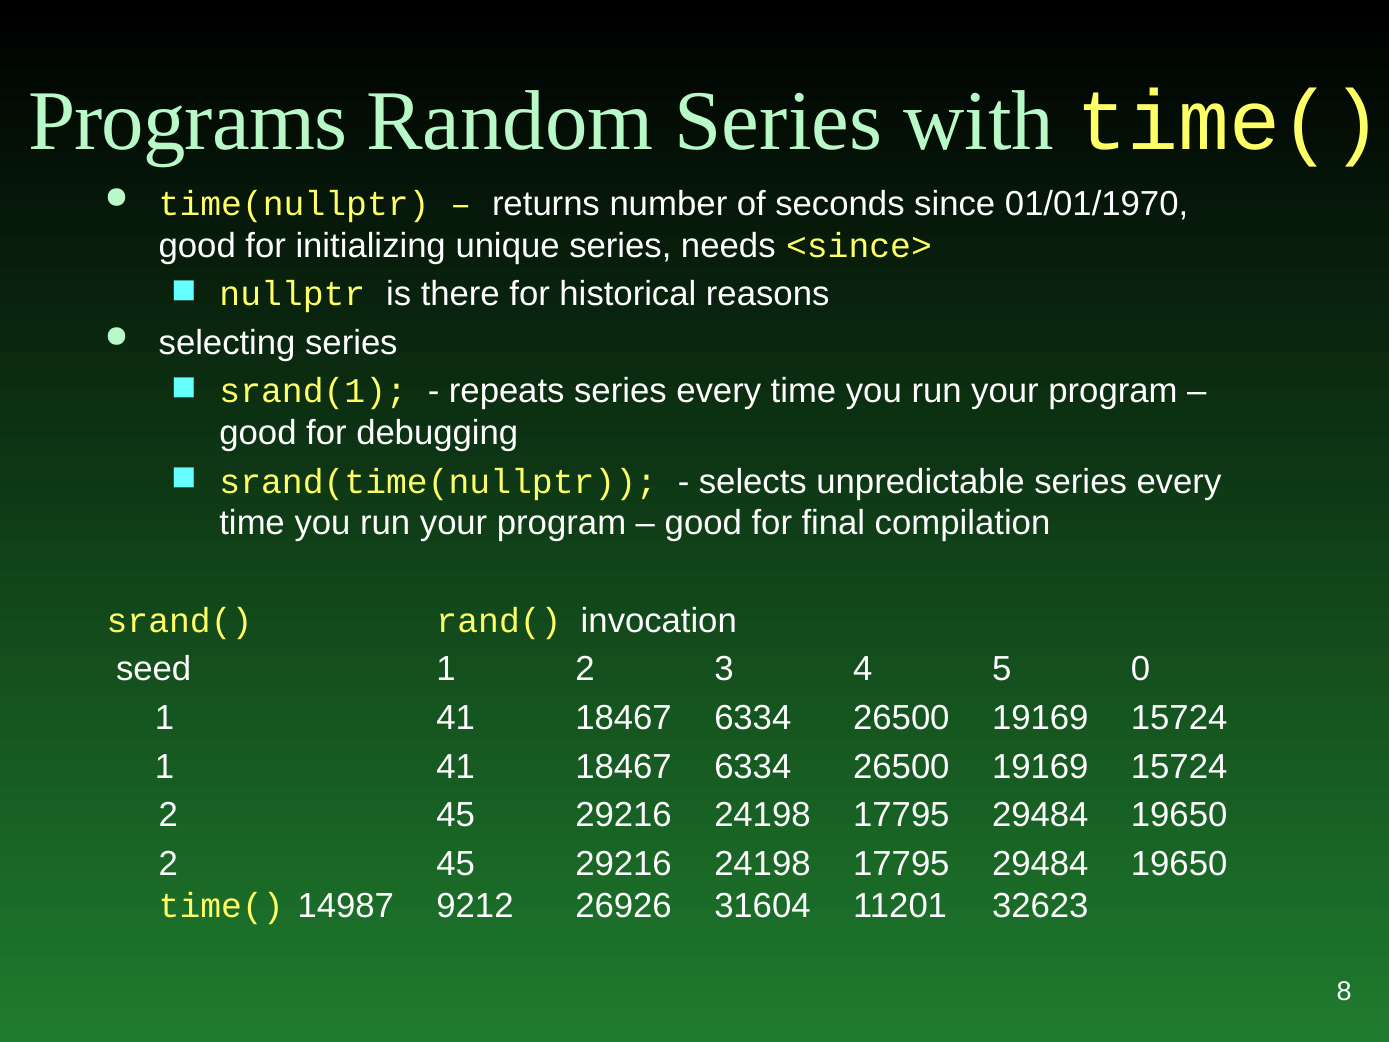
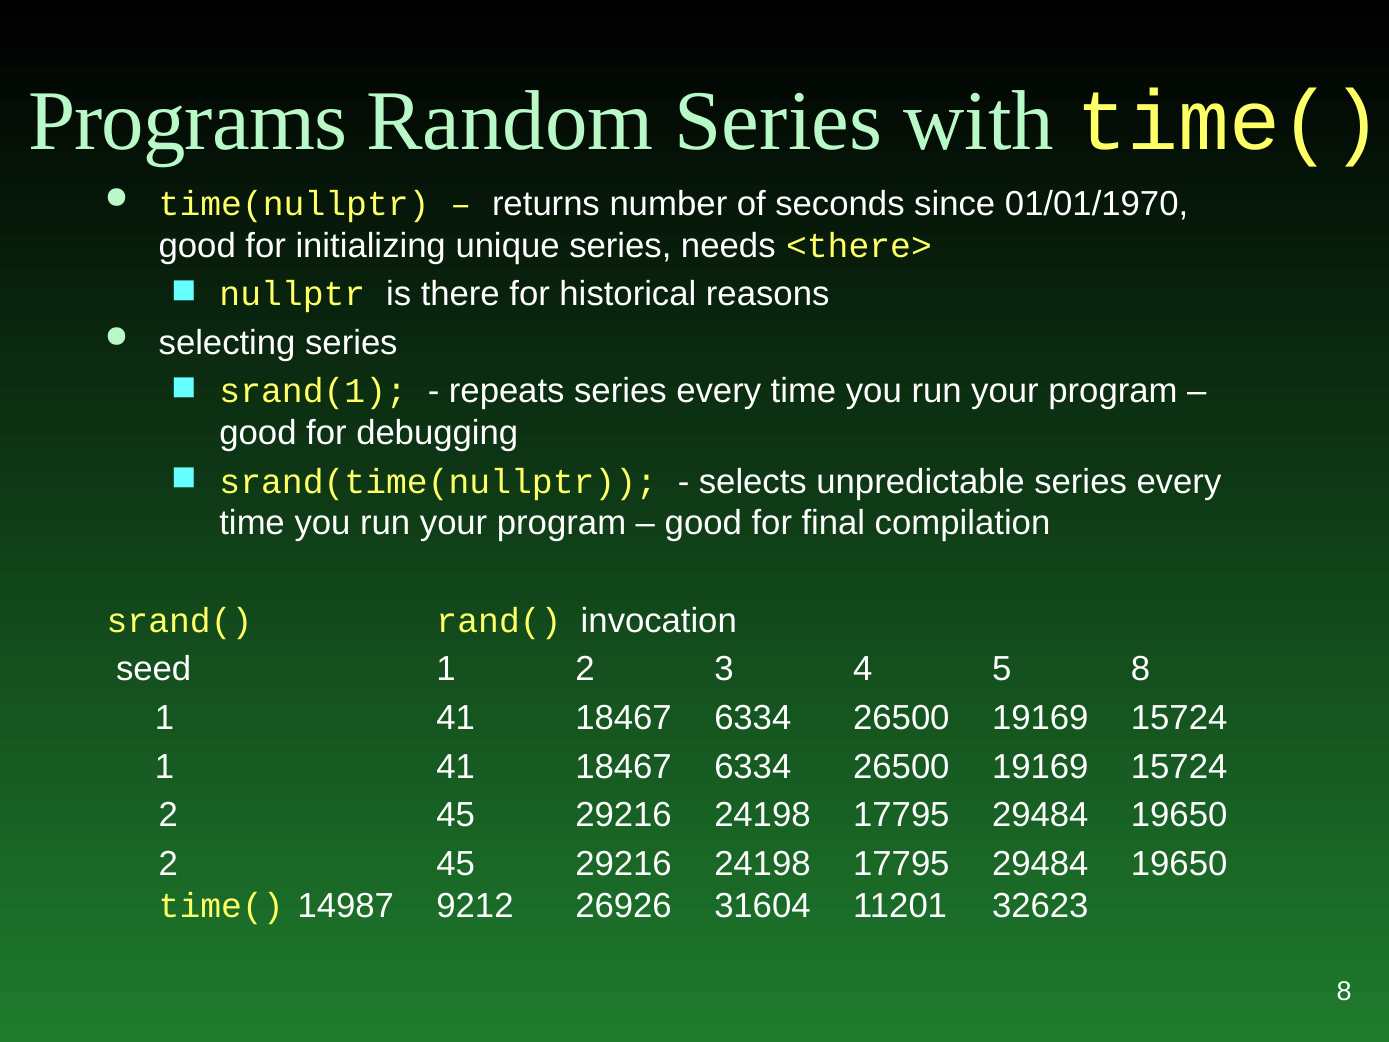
<since>: <since> -> <there> (859, 246)
5 0: 0 -> 8 (1141, 669)
